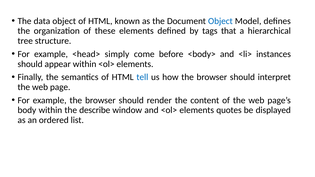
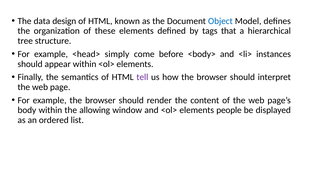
data object: object -> design (64, 21)
tell colour: blue -> purple (142, 77)
describe: describe -> allowing (95, 110)
quotes: quotes -> people (229, 110)
